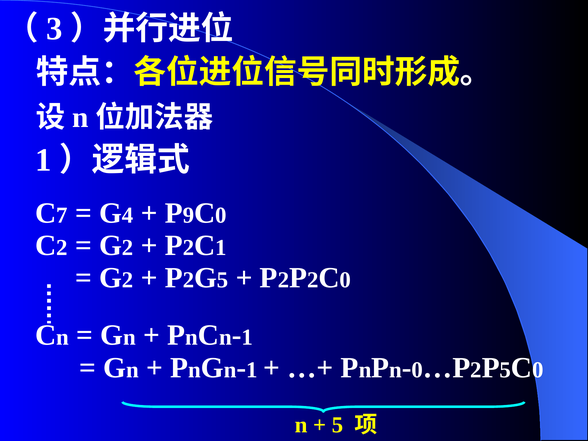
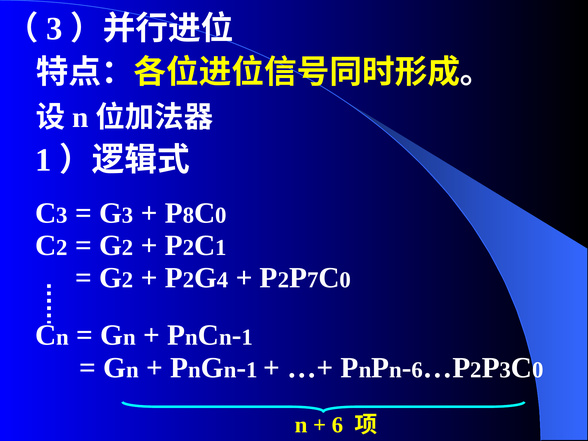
7: 7 -> 3 (62, 215)
4: 4 -> 3 (128, 215)
9: 9 -> 8 (188, 215)
5: 5 -> 4 (223, 280)
2: 2 -> 7 (313, 280)
0: 0 -> 6 (417, 370)
5: 5 -> 3 (505, 370)
5: 5 -> 6 (338, 425)
